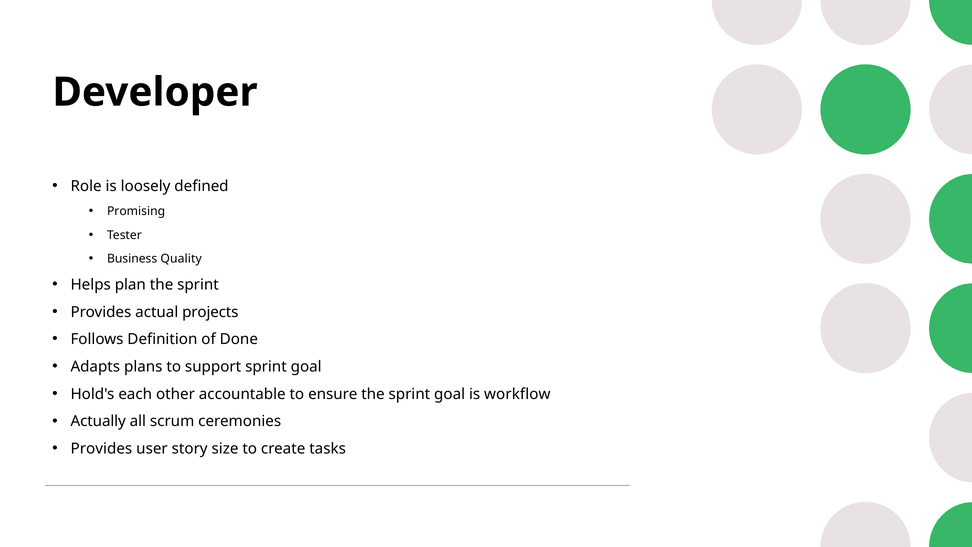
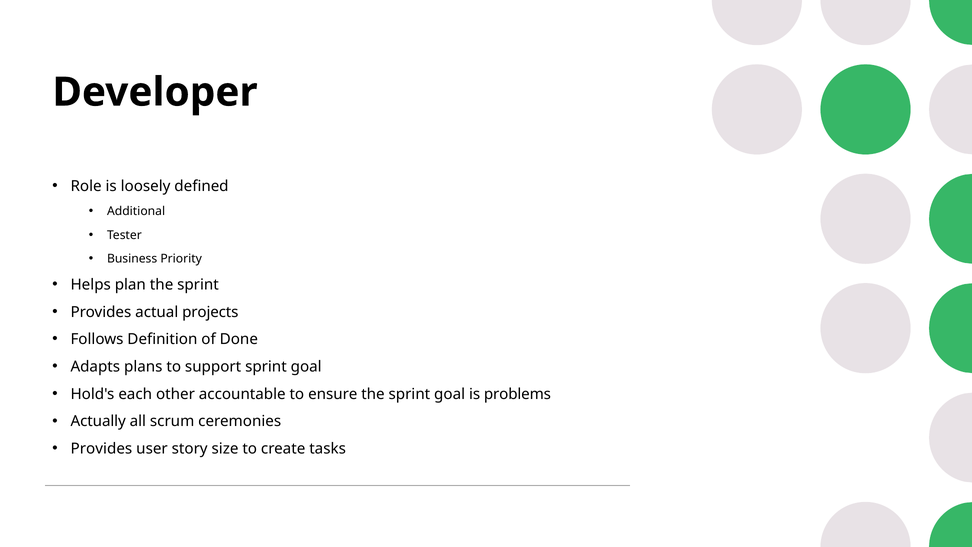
Promising: Promising -> Additional (136, 211)
Quality: Quality -> Priority (181, 259)
workflow: workflow -> problems (517, 394)
